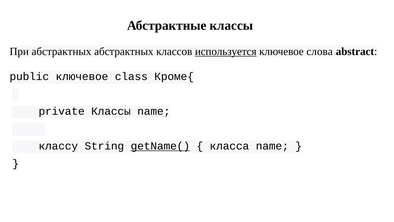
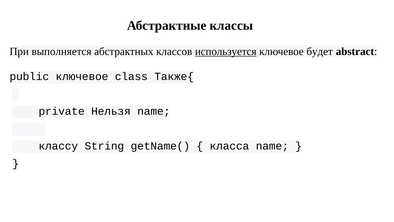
При абстрактных: абстрактных -> выполняется (62, 51)
слова: слова -> будет (320, 51)
Кроме{: Кроме{ -> Также{ (174, 76)
private Классы: Классы -> Нельзя (111, 111)
getName( underline: present -> none (160, 146)
